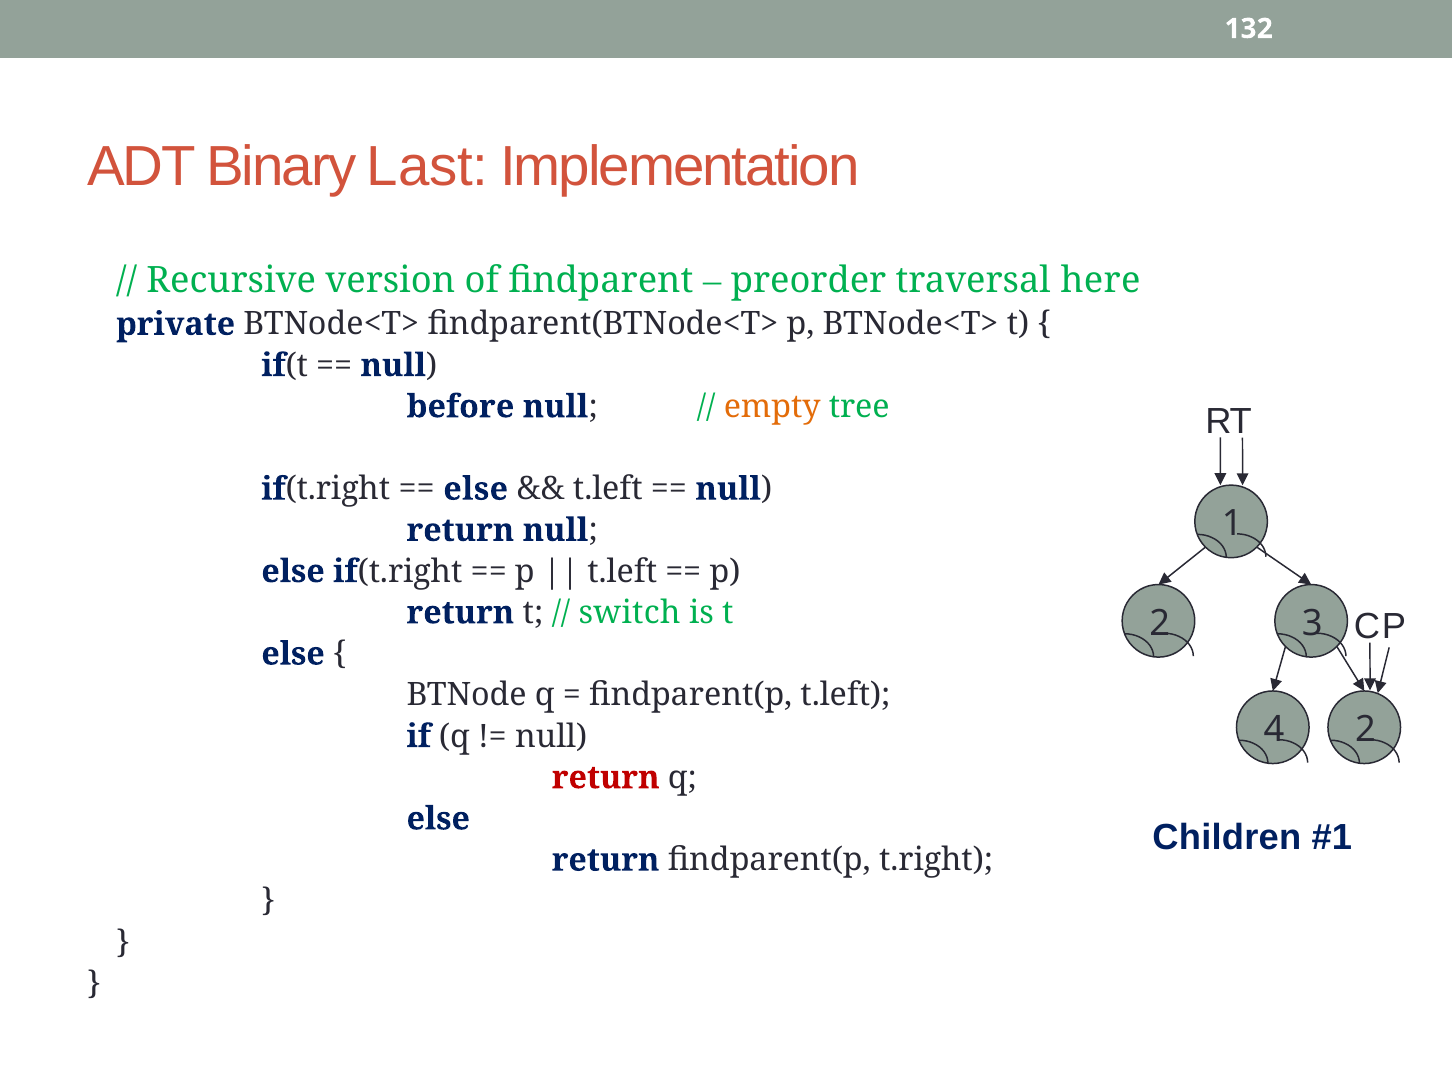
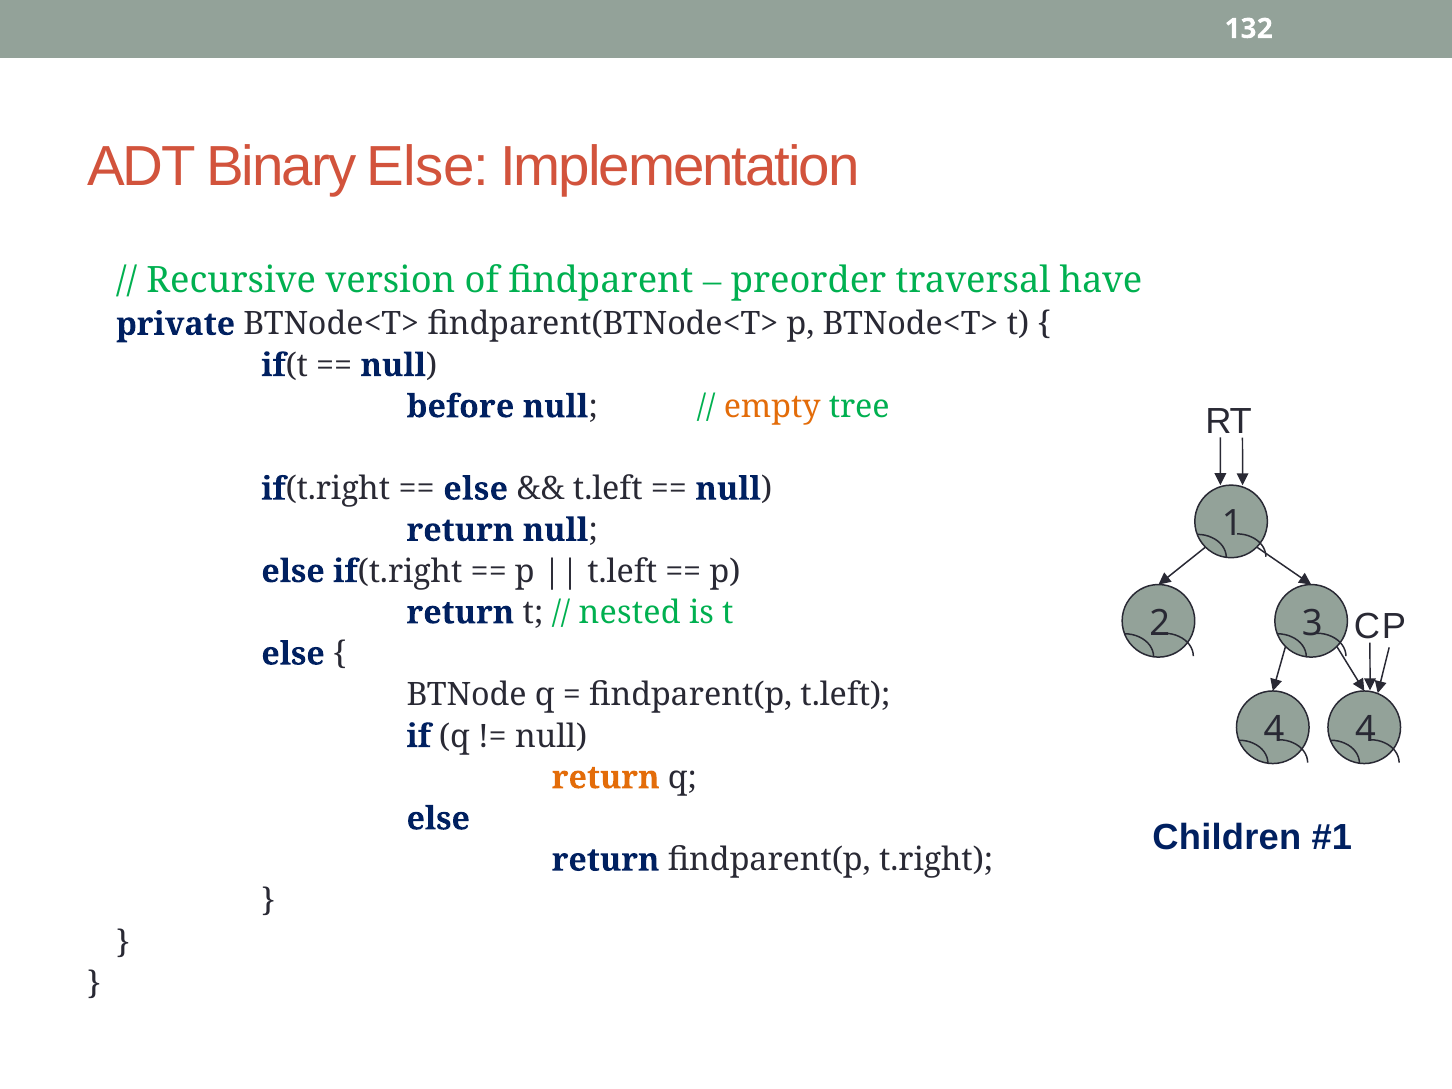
Binary Last: Last -> Else (428, 167)
here: here -> have (1101, 281)
switch: switch -> nested (630, 613)
4 2: 2 -> 4 (1365, 730)
return colour: red -> orange (606, 778)
